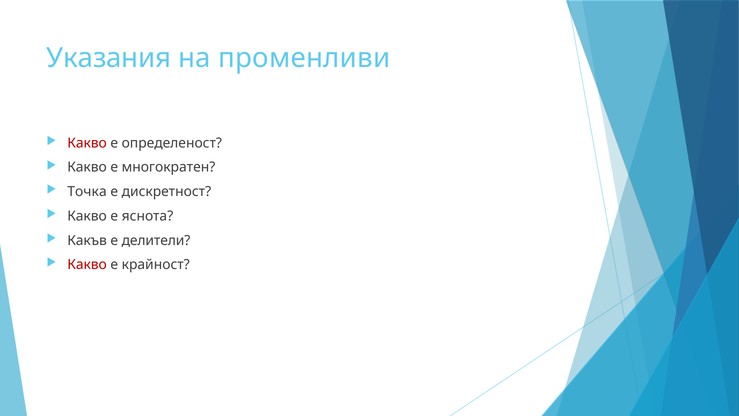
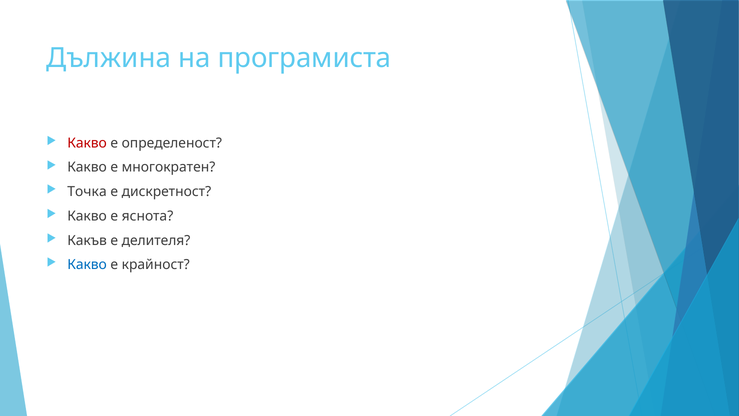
Указания: Указания -> Дължина (109, 58)
променливи: променливи -> програмиста (305, 58)
делители: делители -> делителя (156, 240)
Какво colour: red -> blue (87, 265)
